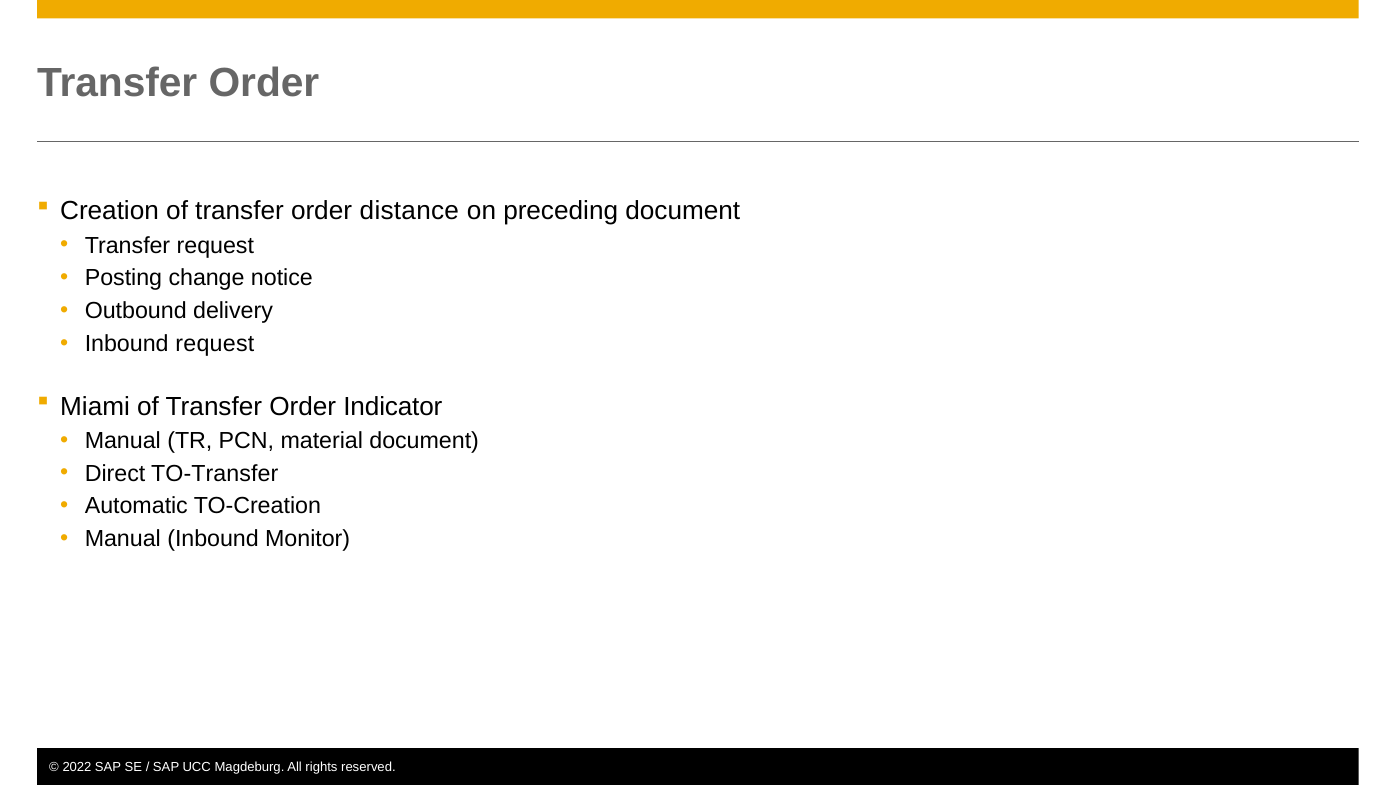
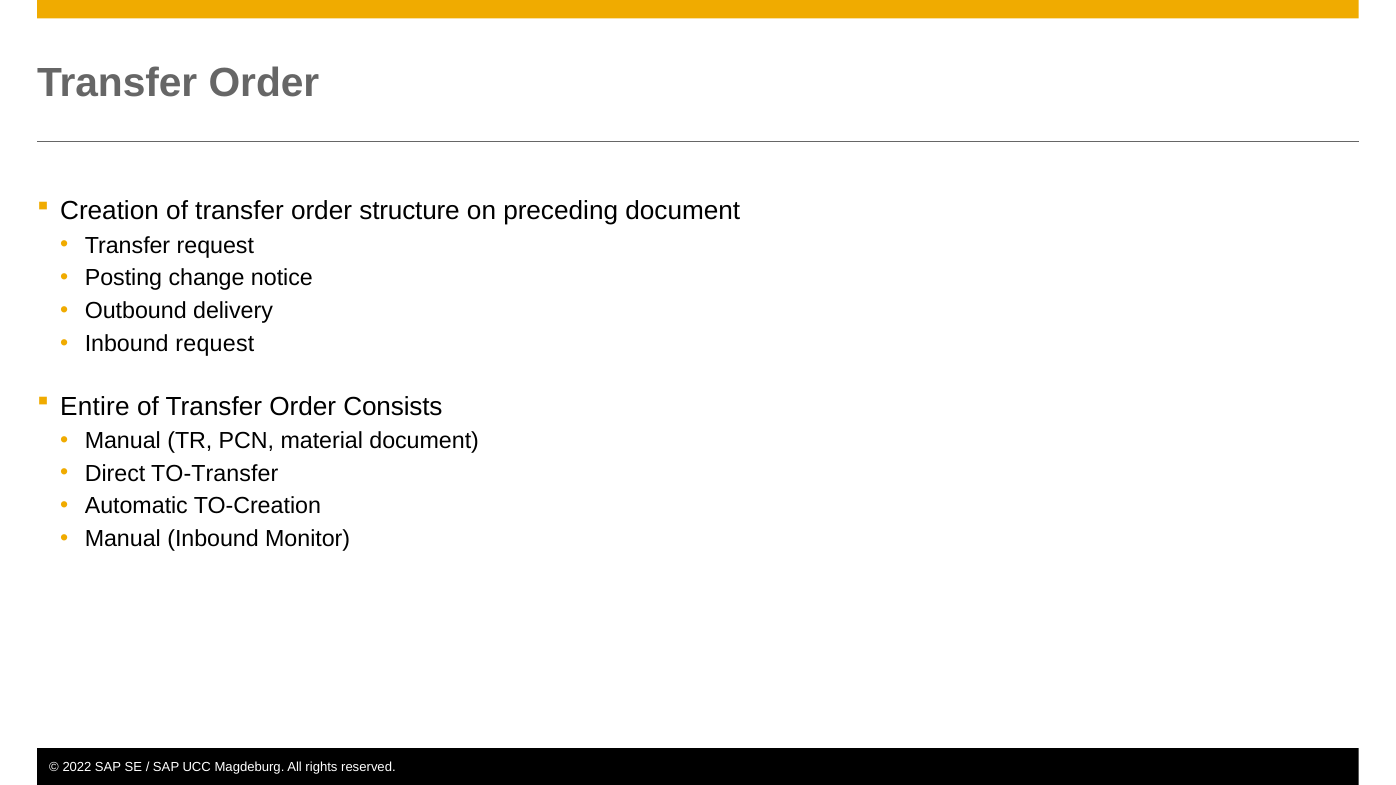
distance: distance -> structure (410, 211)
Miami: Miami -> Entire (95, 407)
Indicator: Indicator -> Consists (393, 407)
